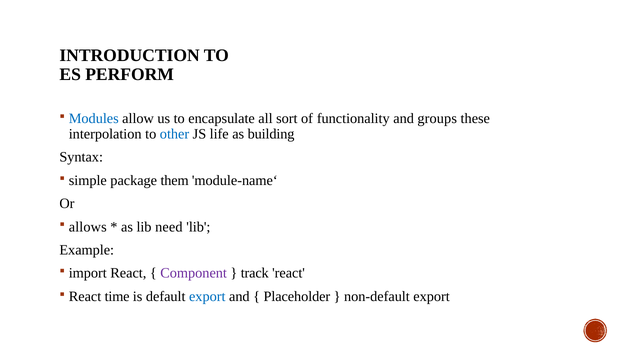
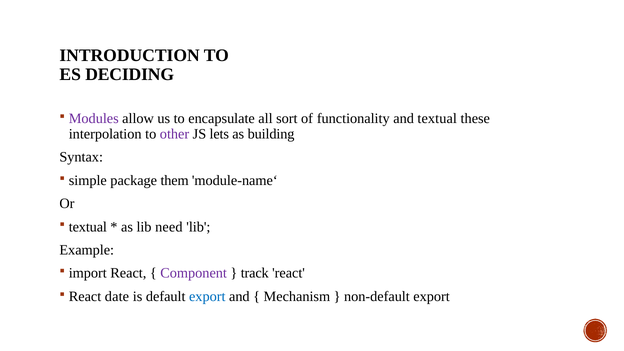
PERFORM: PERFORM -> DECIDING (130, 74)
Modules colour: blue -> purple (94, 119)
and groups: groups -> textual (437, 119)
other colour: blue -> purple (175, 134)
life: life -> lets (219, 134)
allows: allows -> textual (88, 227)
time: time -> date (117, 296)
Placeholder: Placeholder -> Mechanism (297, 296)
